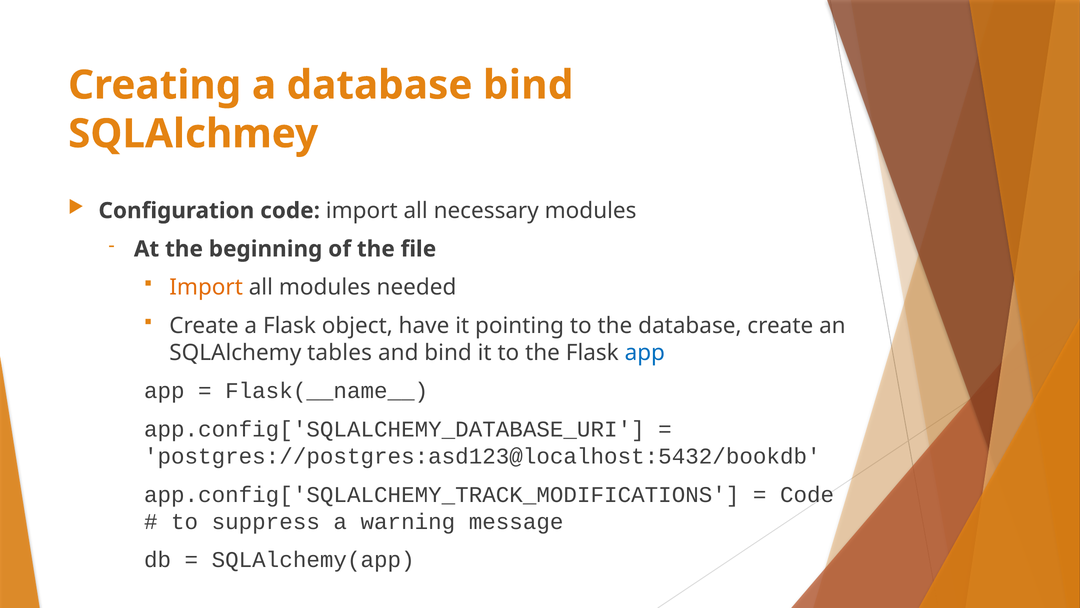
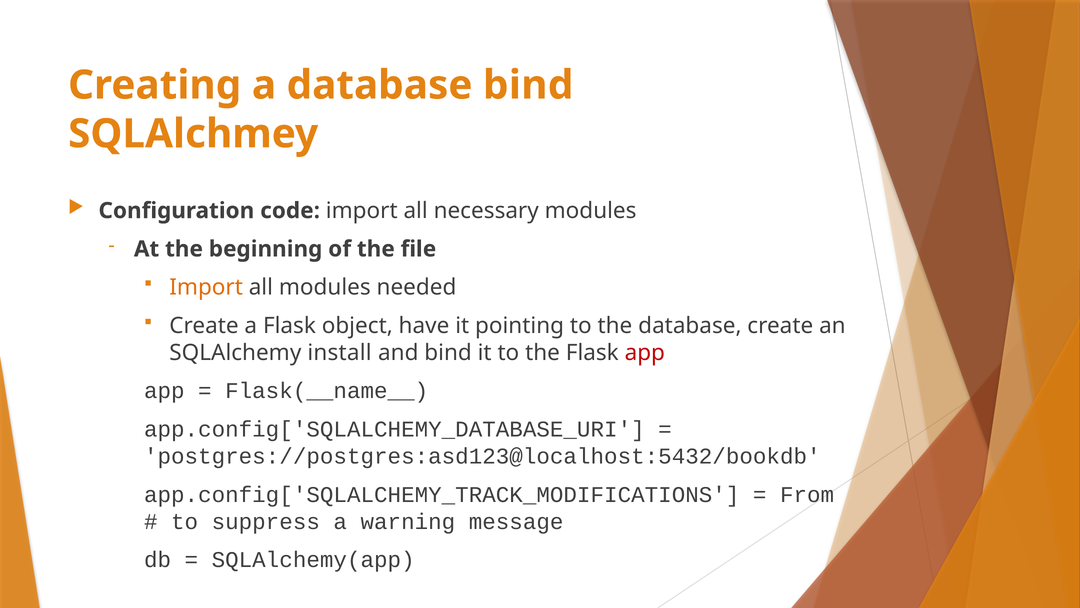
tables: tables -> install (340, 352)
app colour: blue -> red (645, 352)
Code: Code -> From (807, 494)
